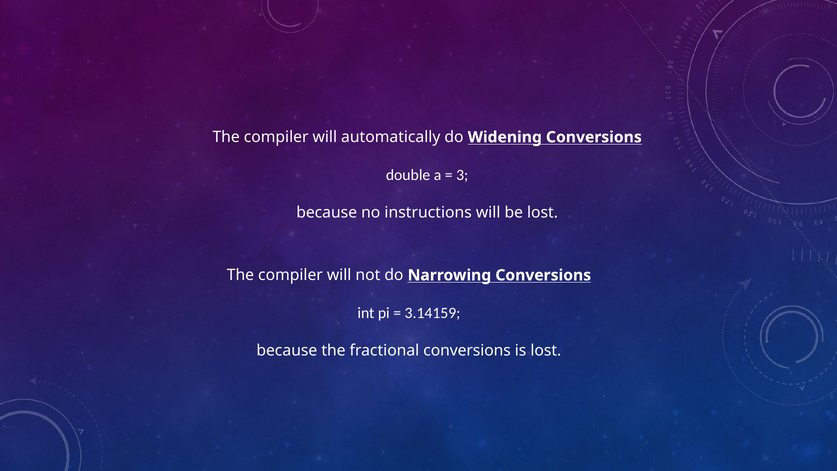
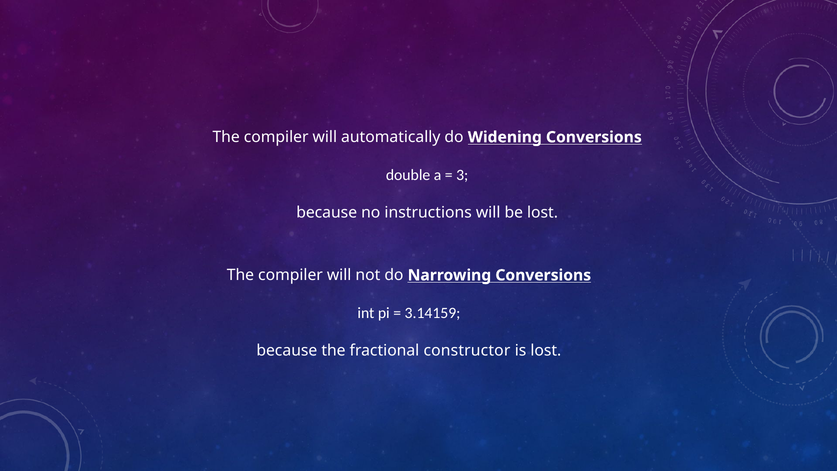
fractional conversions: conversions -> constructor (467, 350)
